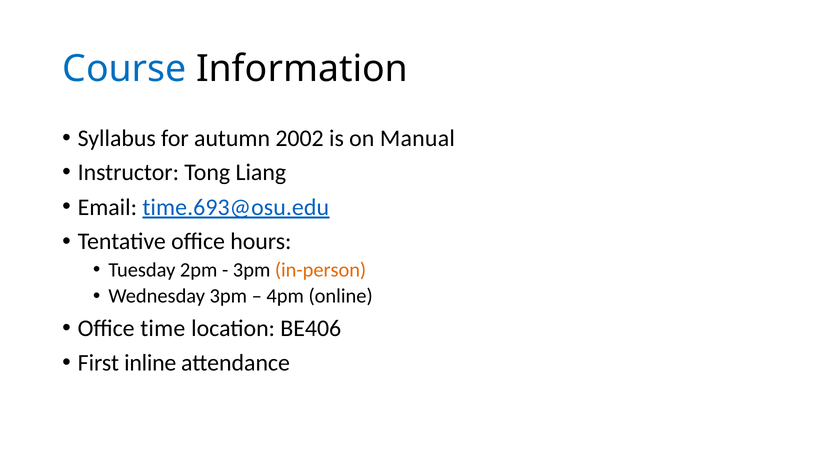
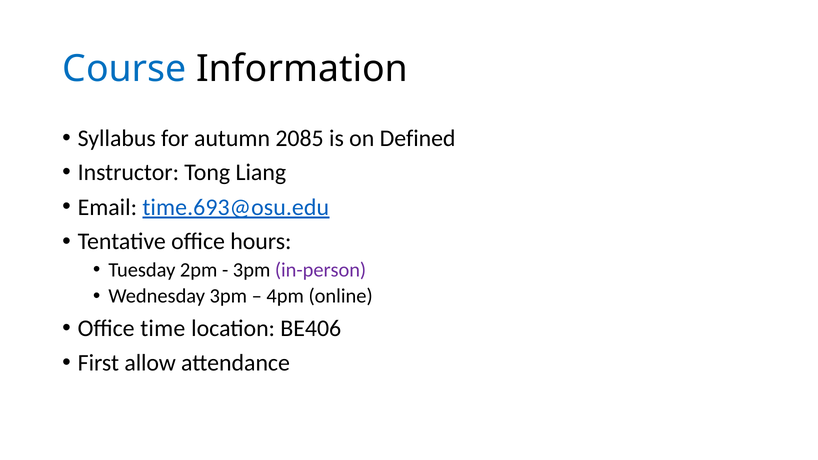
2002: 2002 -> 2085 (300, 138)
Manual: Manual -> Defined (418, 138)
in-person colour: orange -> purple (321, 270)
inline: inline -> allow (150, 363)
